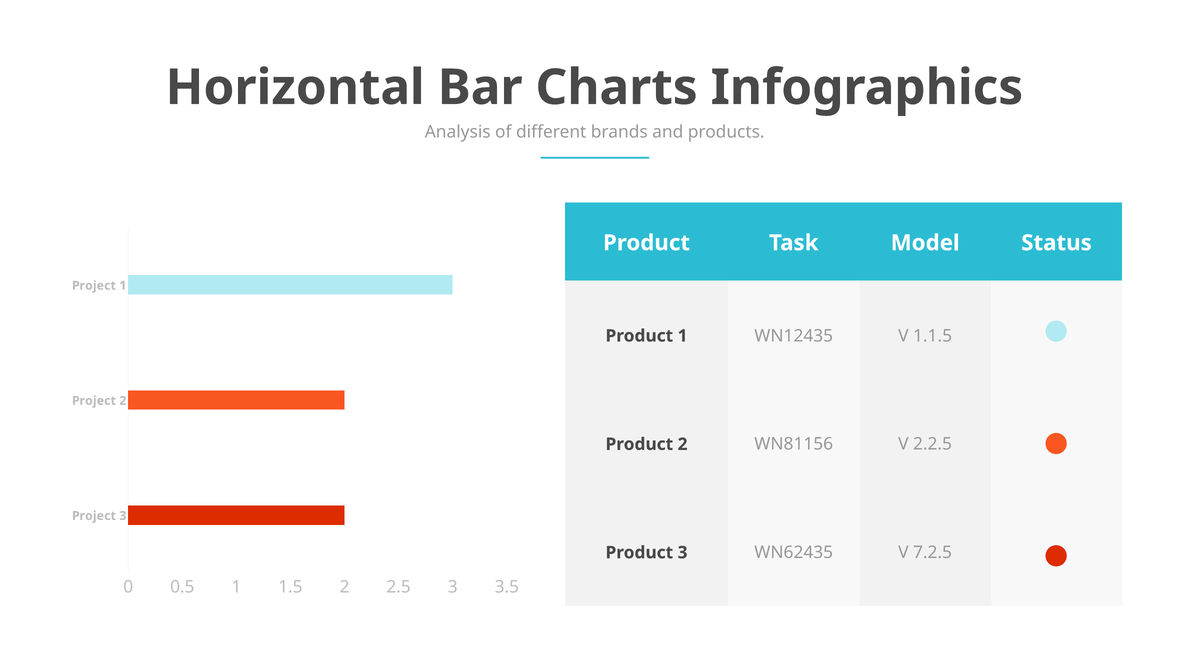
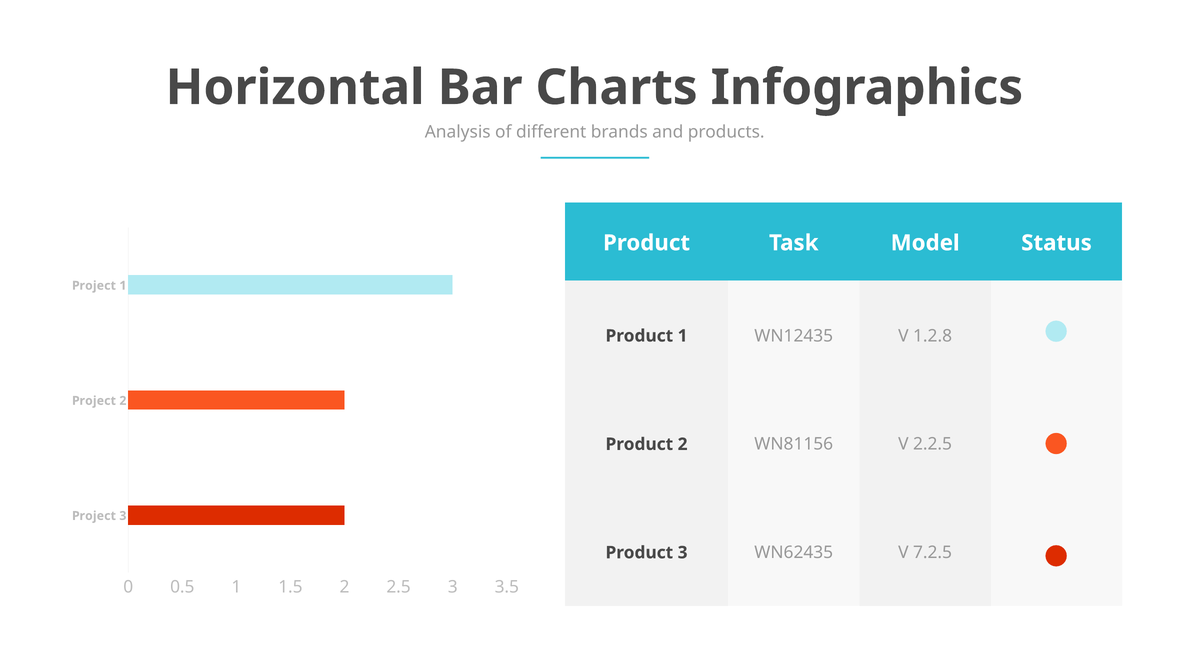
1.1.5: 1.1.5 -> 1.2.8 (933, 336)
